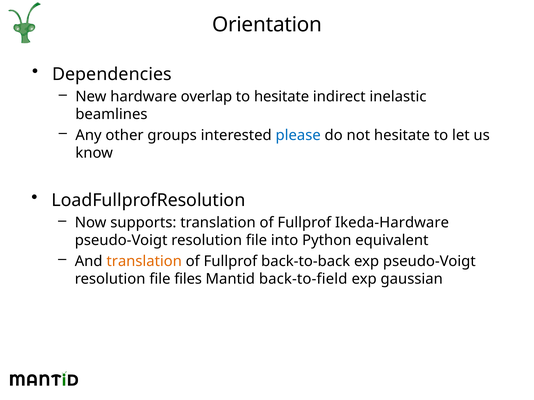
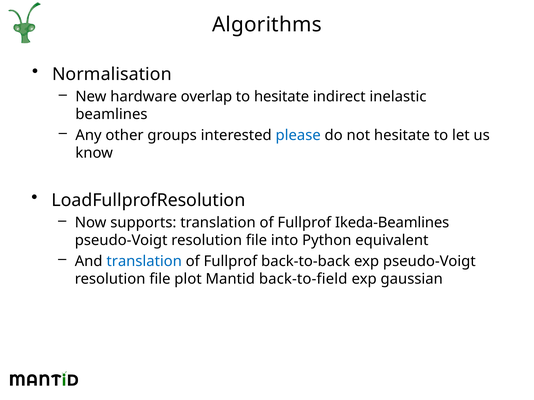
Orientation: Orientation -> Algorithms (267, 25)
Dependencies: Dependencies -> Normalisation (112, 74)
Ikeda-Hardware: Ikeda-Hardware -> Ikeda-Beamlines (392, 223)
translation colour: orange -> blue (144, 261)
files: files -> plot (188, 279)
